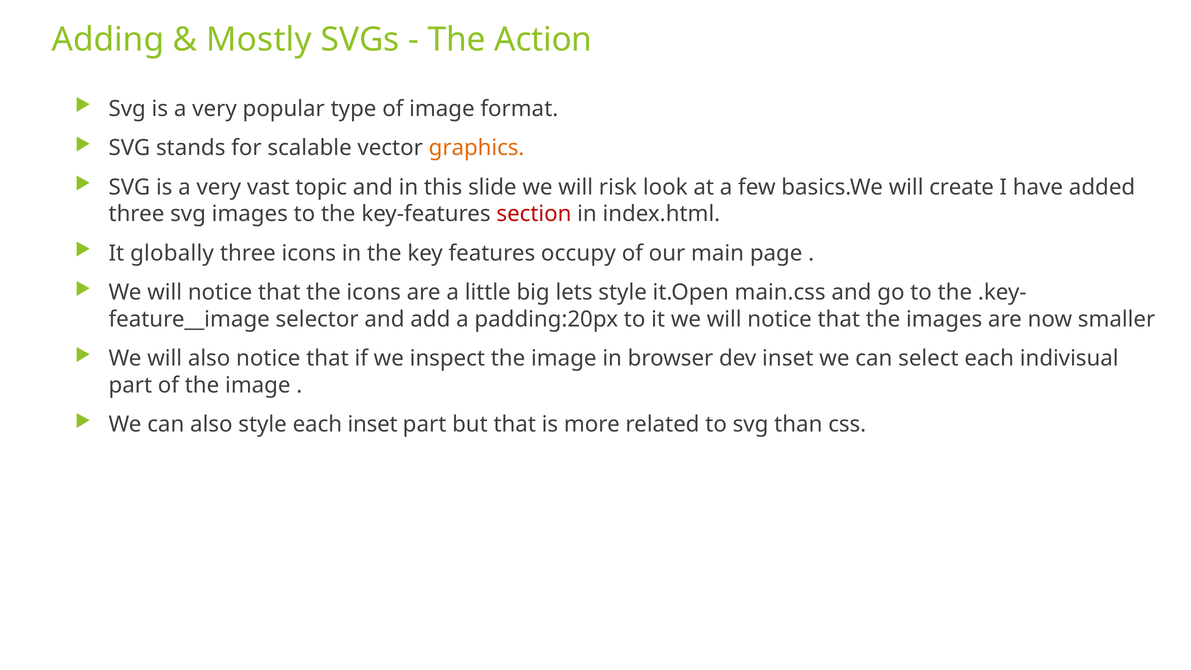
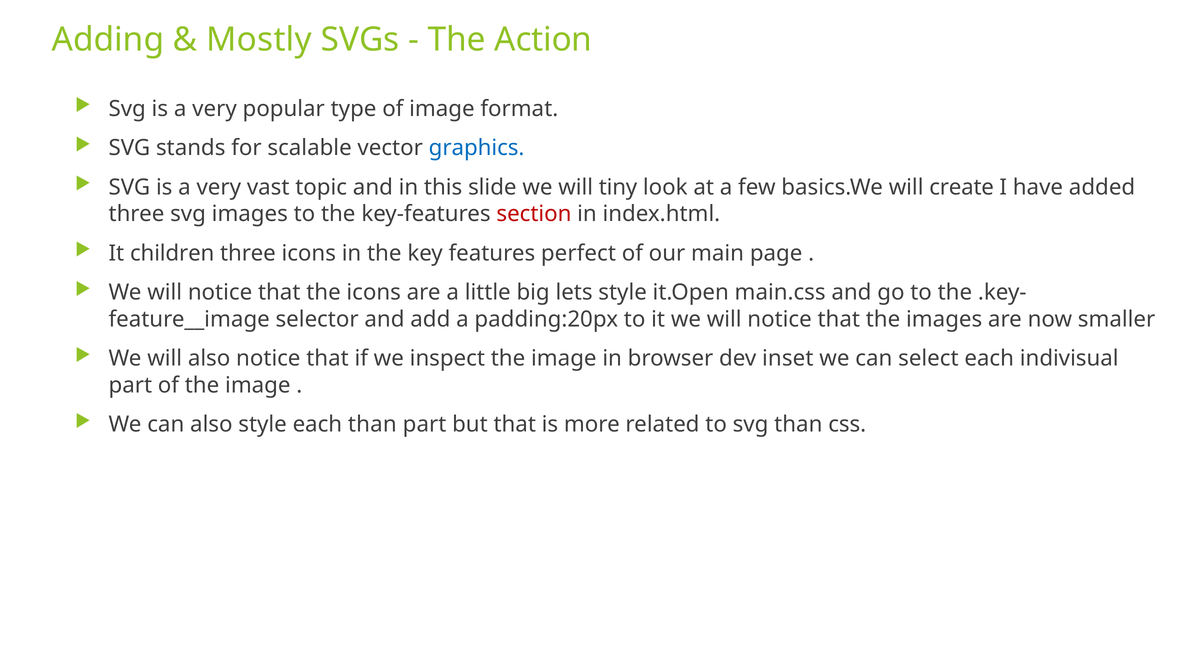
graphics colour: orange -> blue (477, 148)
risk: risk -> tiny (618, 187)
globally: globally -> children (172, 253)
occupy: occupy -> perfect (578, 253)
each inset: inset -> than (372, 424)
